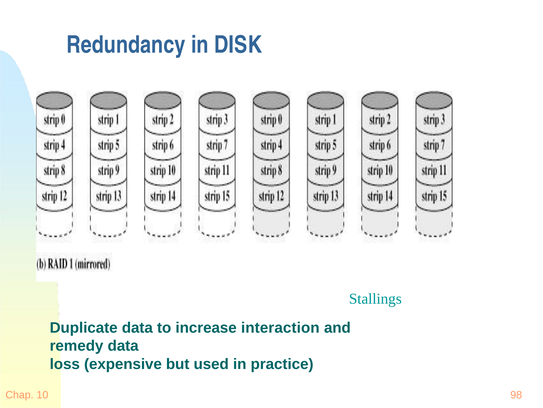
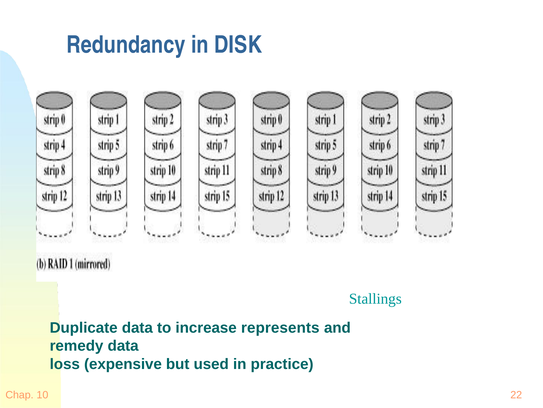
interaction: interaction -> represents (280, 327)
98: 98 -> 22 (516, 394)
